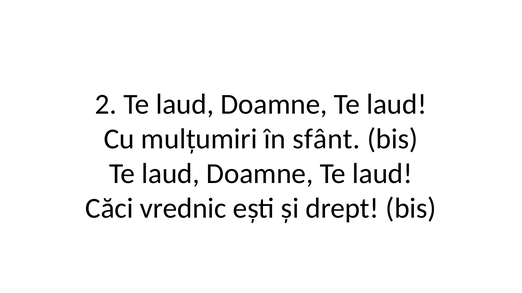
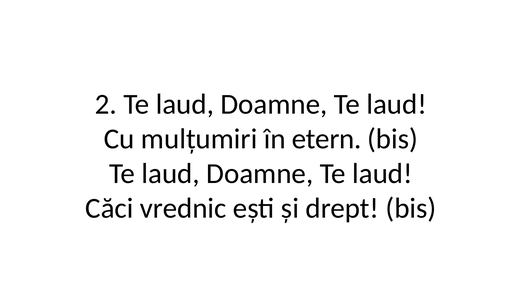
sfânt: sfânt -> etern (327, 139)
